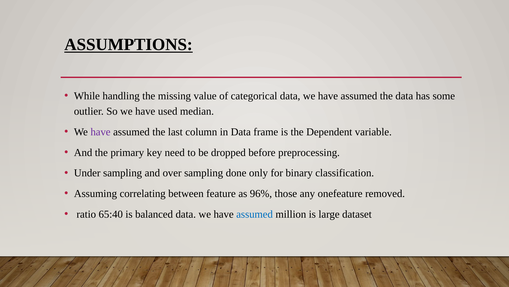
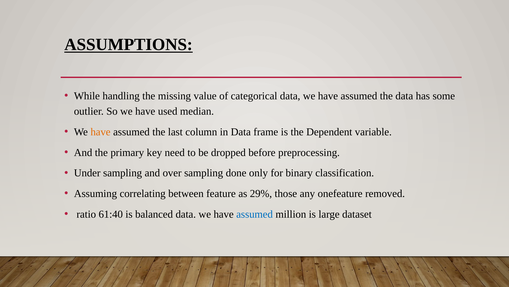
have colour: purple -> orange (101, 132)
96%: 96% -> 29% (261, 193)
65:40: 65:40 -> 61:40 (111, 214)
